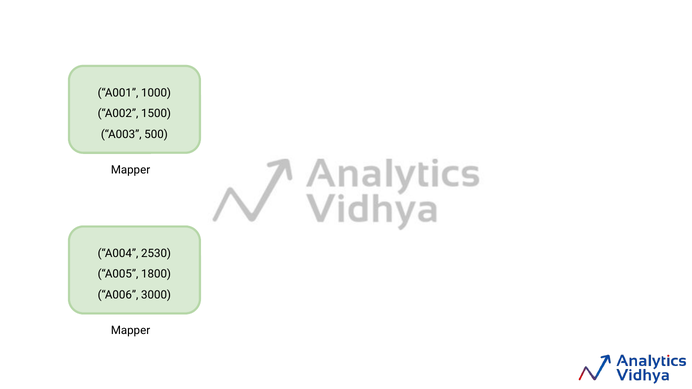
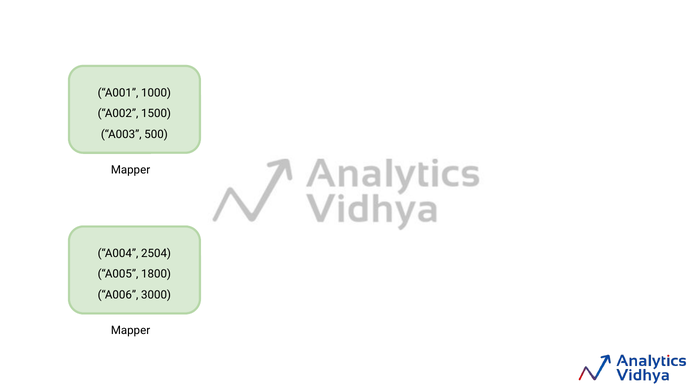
2530: 2530 -> 2504 (156, 254)
